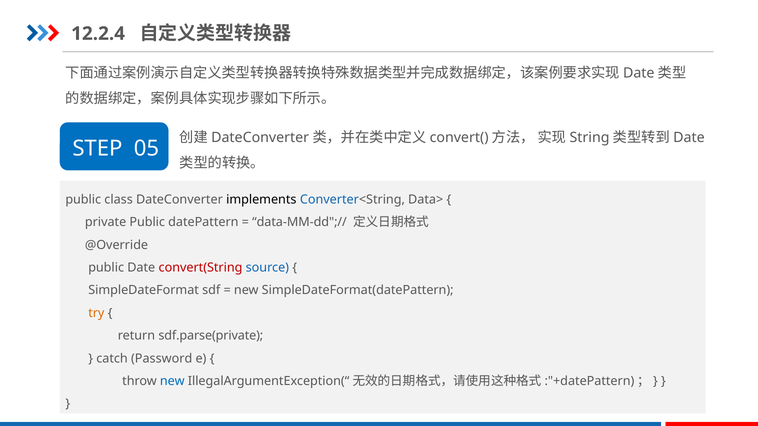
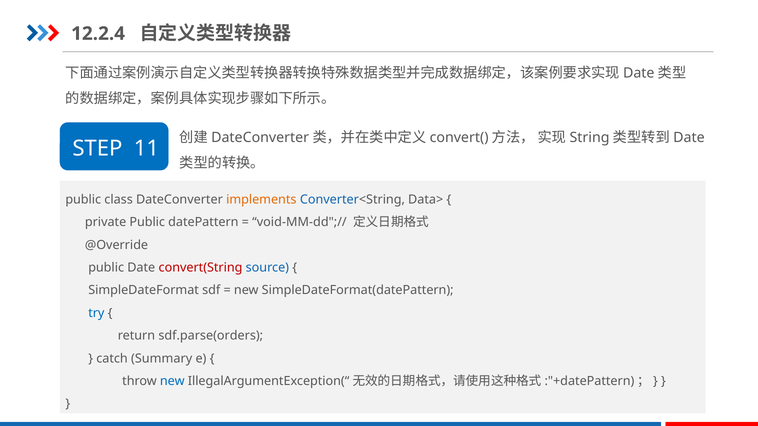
05: 05 -> 11 (146, 148)
implements colour: black -> orange (261, 200)
data-MM-dd";//: data-MM-dd";// -> void-MM-dd";// (299, 222)
try colour: orange -> blue (96, 313)
sdf.parse(private: sdf.parse(private -> sdf.parse(orders (211, 336)
Password: Password -> Summary (162, 359)
